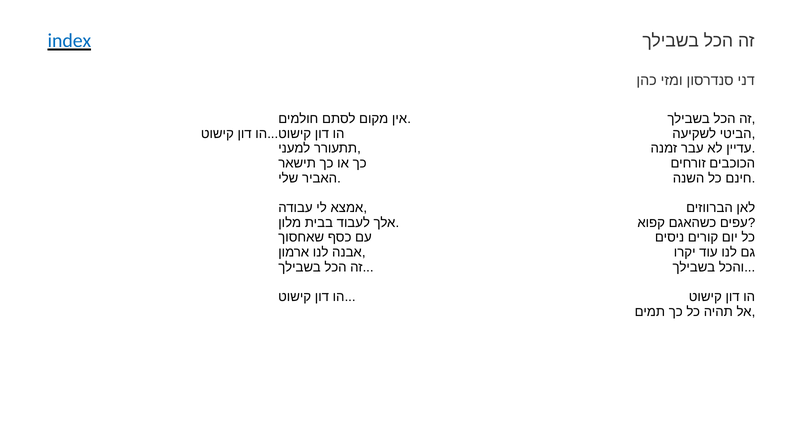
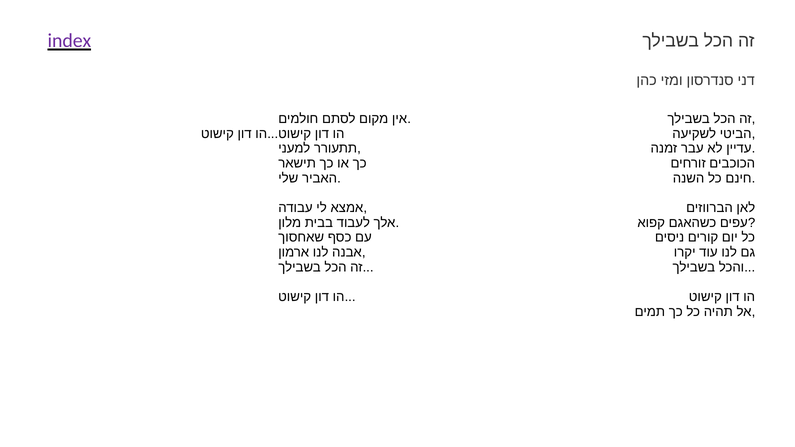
index colour: blue -> purple (69, 41)
